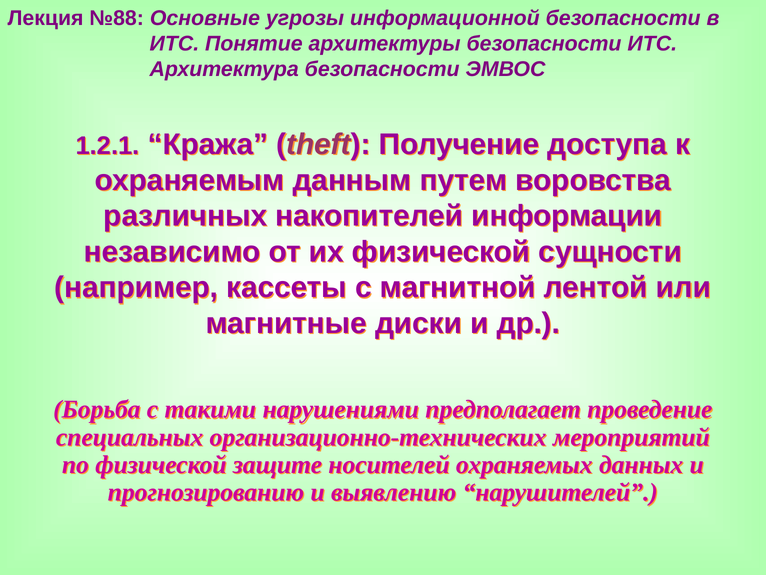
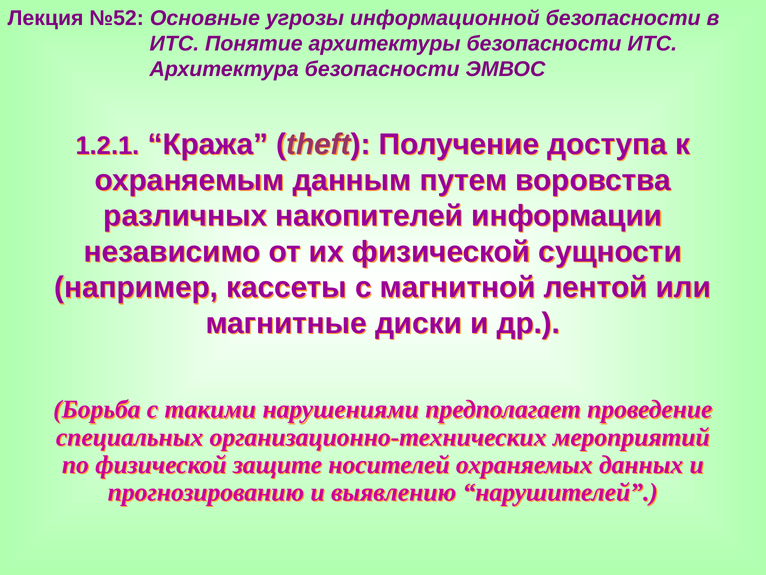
№88: №88 -> №52 (117, 18)
